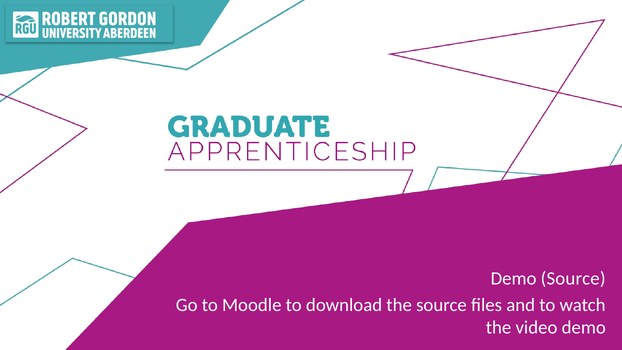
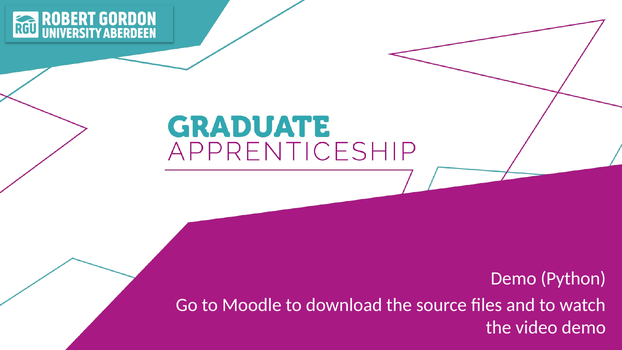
Demo Source: Source -> Python (573, 278)
